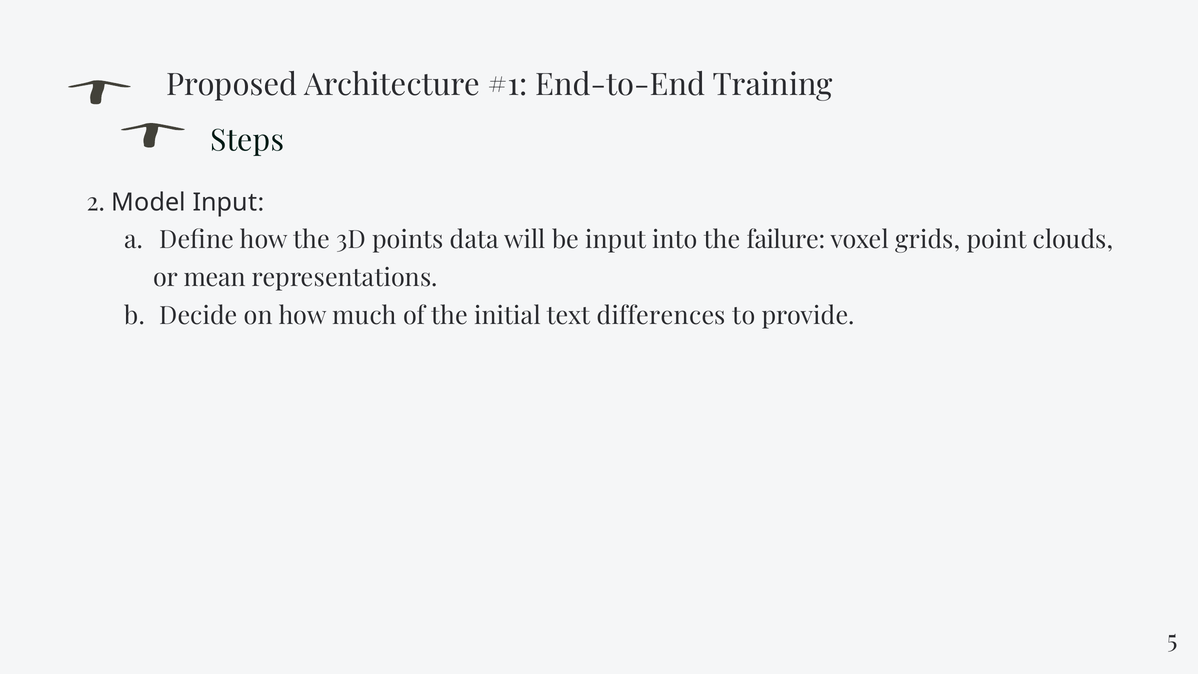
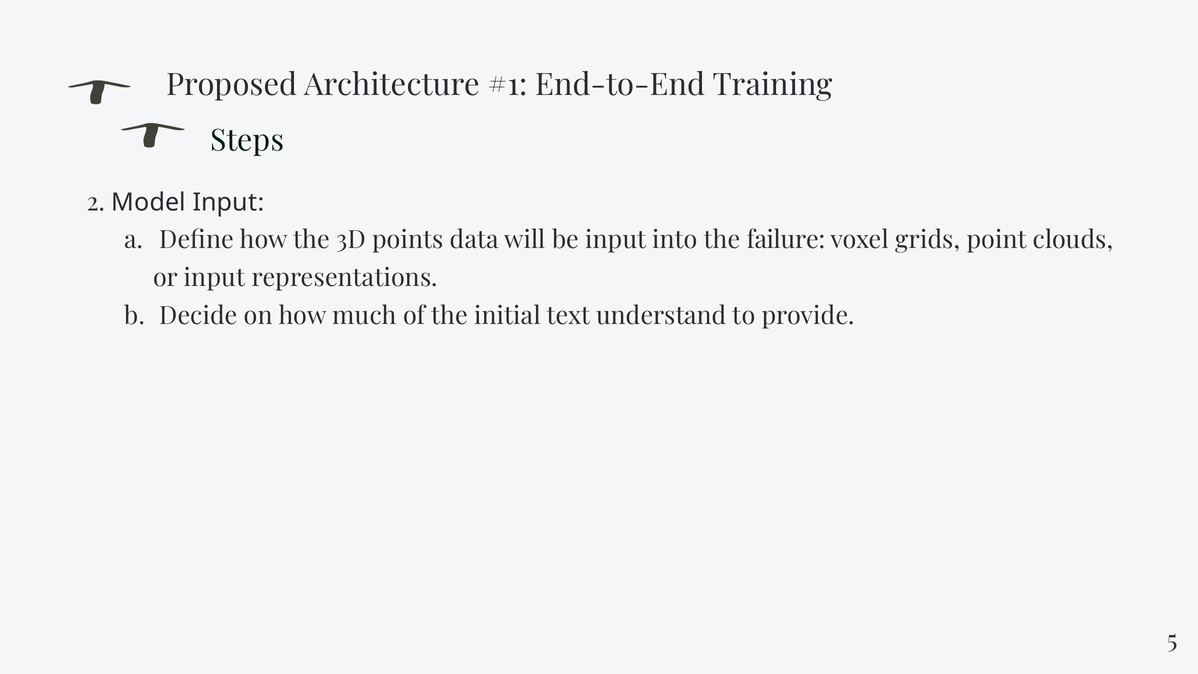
or mean: mean -> input (215, 278)
differences: differences -> understand (661, 316)
